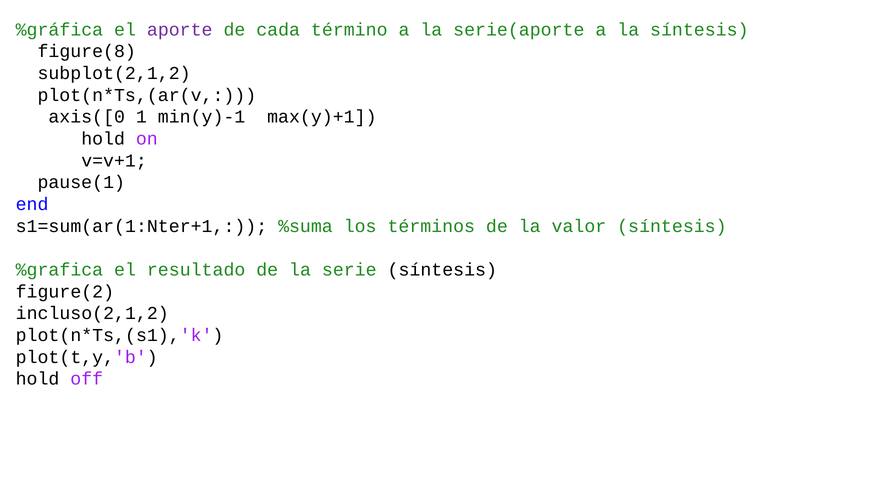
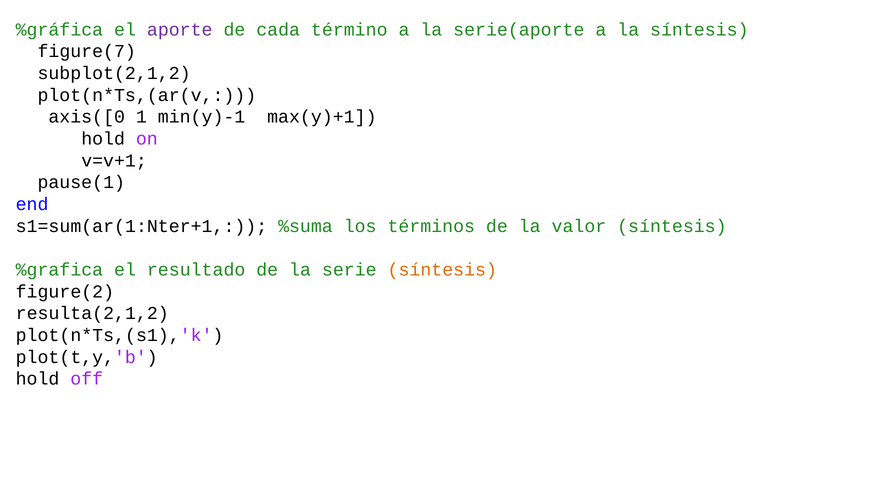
figure(8: figure(8 -> figure(7 (87, 51)
síntesis colour: black -> orange (442, 270)
incluso(2,1,2: incluso(2,1,2 -> resulta(2,1,2 (92, 313)
